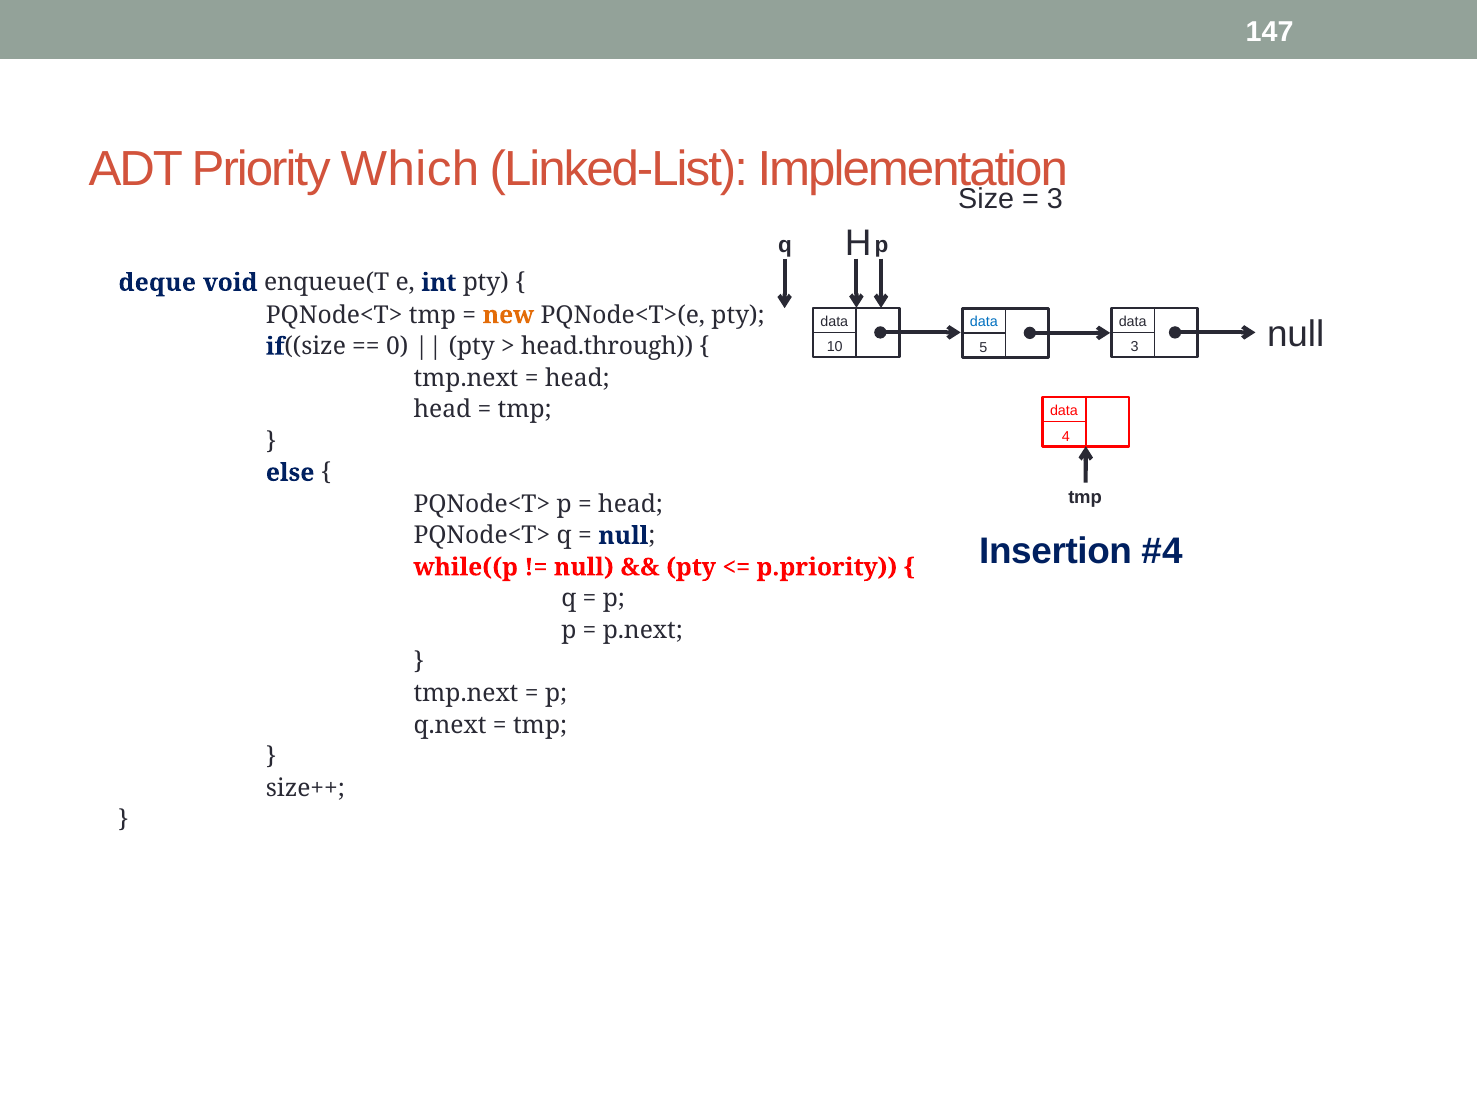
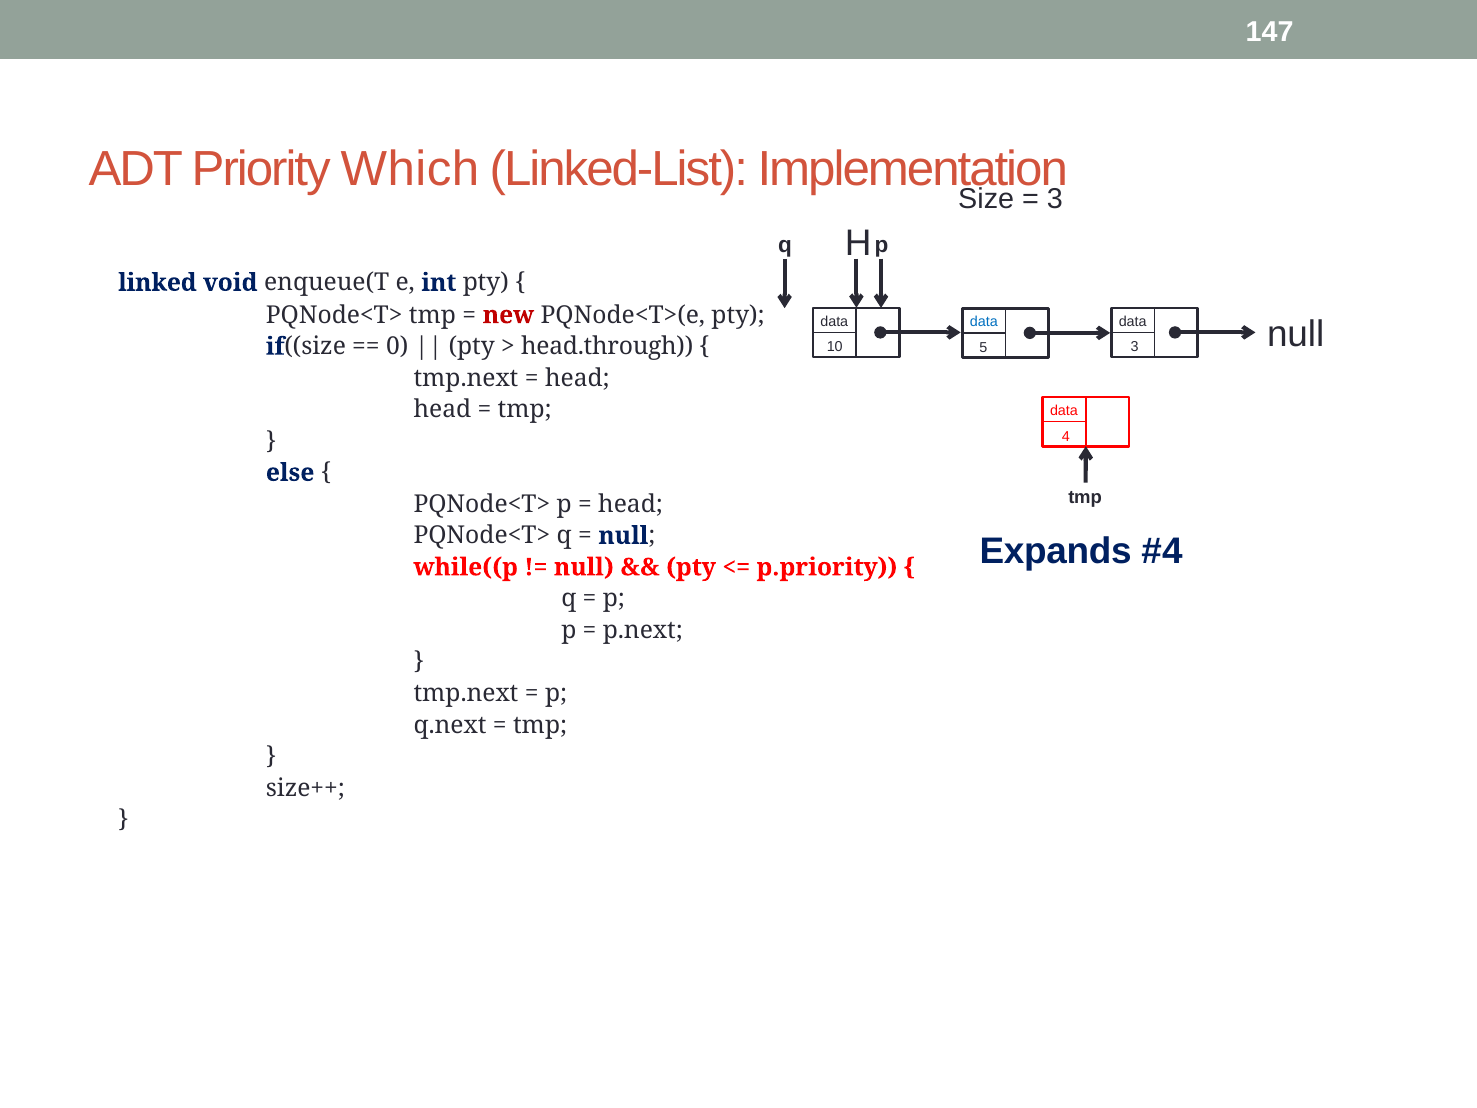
deque: deque -> linked (157, 283)
new colour: orange -> red (508, 315)
Insertion: Insertion -> Expands (1056, 551)
